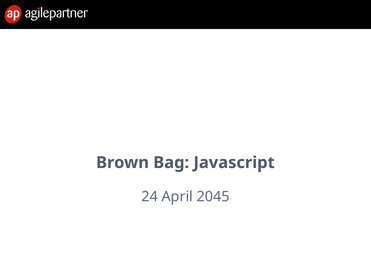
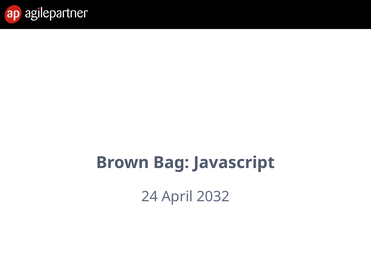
2045: 2045 -> 2032 (213, 197)
